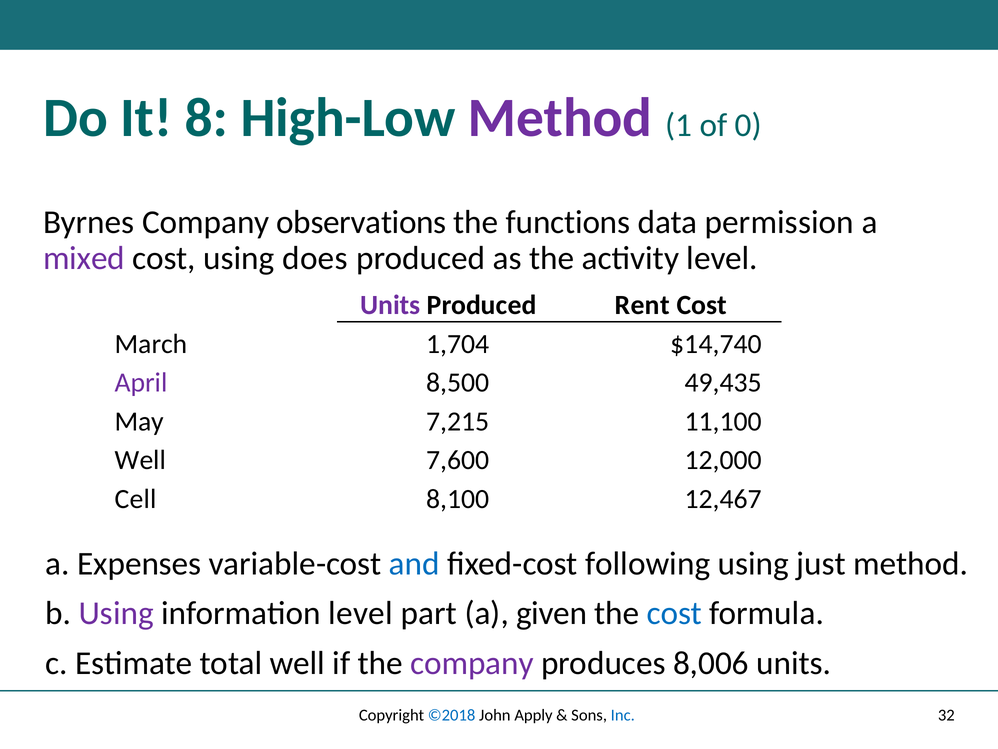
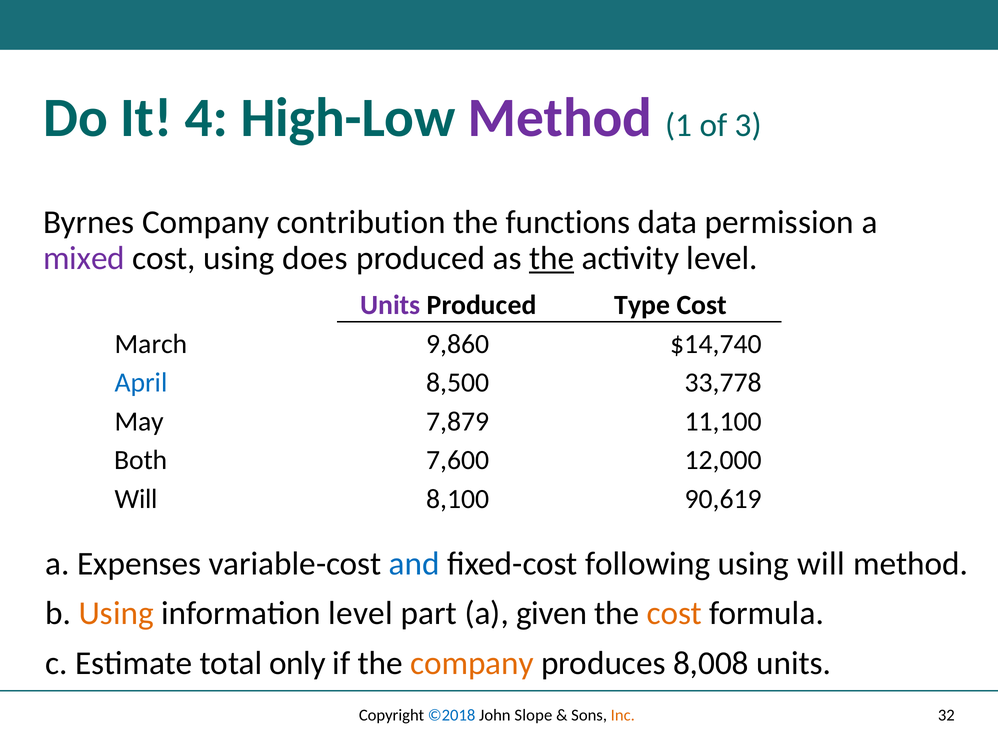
8: 8 -> 4 (206, 118)
0: 0 -> 3 (748, 125)
observations: observations -> contribution (361, 222)
the underline: none -> present (552, 258)
Rent: Rent -> Type (642, 305)
1,704: 1,704 -> 9,860 (458, 344)
April colour: purple -> blue (141, 382)
49,435: 49,435 -> 33,778 (723, 382)
7,215: 7,215 -> 7,879 (458, 421)
Well: Well -> Both (141, 460)
Cell: Cell -> Will (136, 499)
12,467: 12,467 -> 90,619 (723, 499)
using just: just -> will (821, 563)
Using colour: purple -> orange (116, 613)
cost colour: blue -> orange (674, 613)
total well: well -> only (297, 663)
company colour: purple -> orange (472, 663)
8,006: 8,006 -> 8,008 (711, 663)
Apply: Apply -> Slope (533, 715)
Inc colour: blue -> orange (623, 715)
